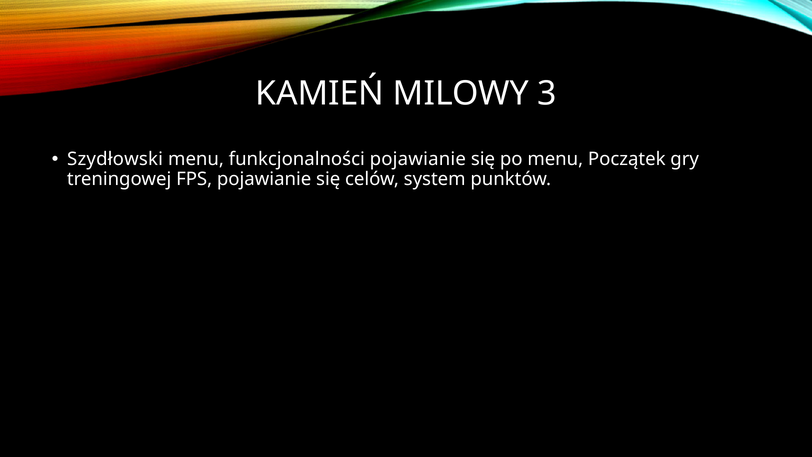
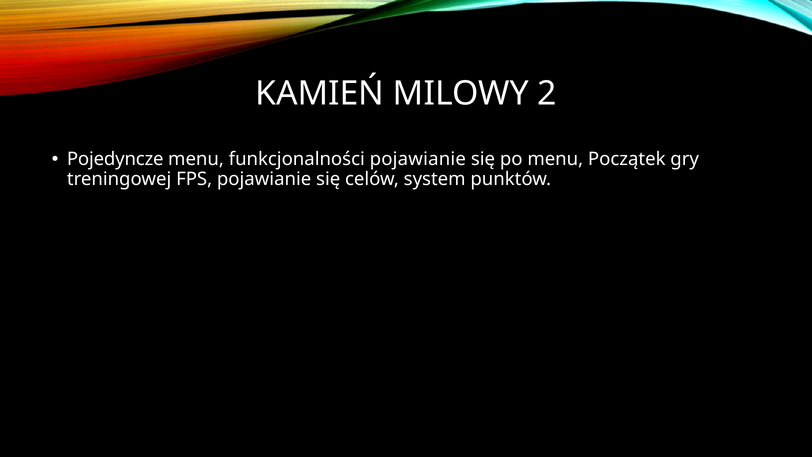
3: 3 -> 2 (547, 94)
Szydłowski: Szydłowski -> Pojedyncze (115, 159)
